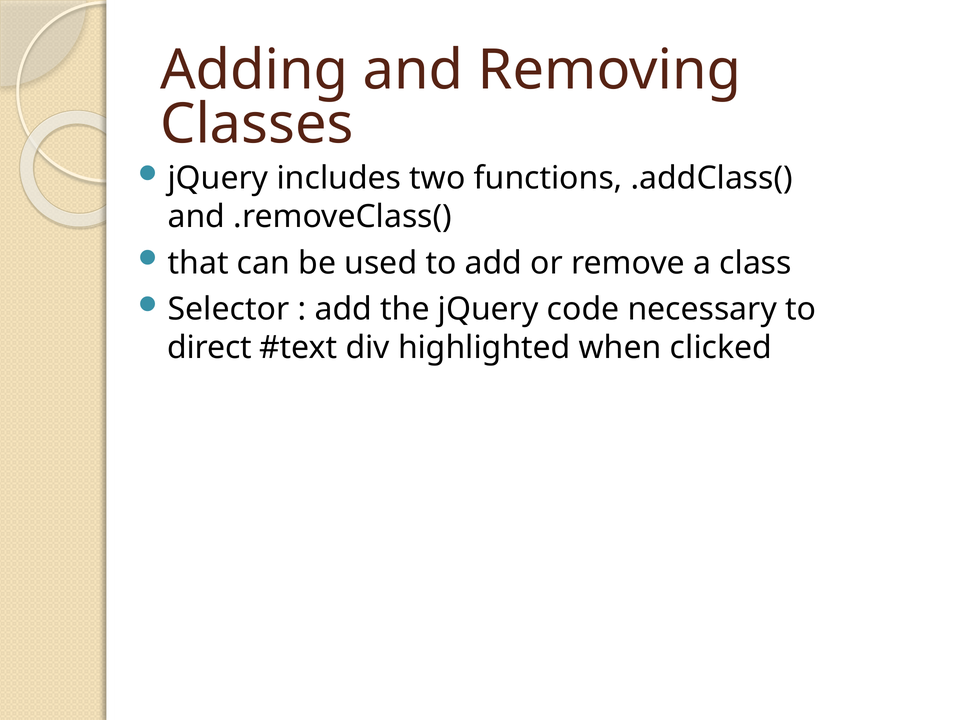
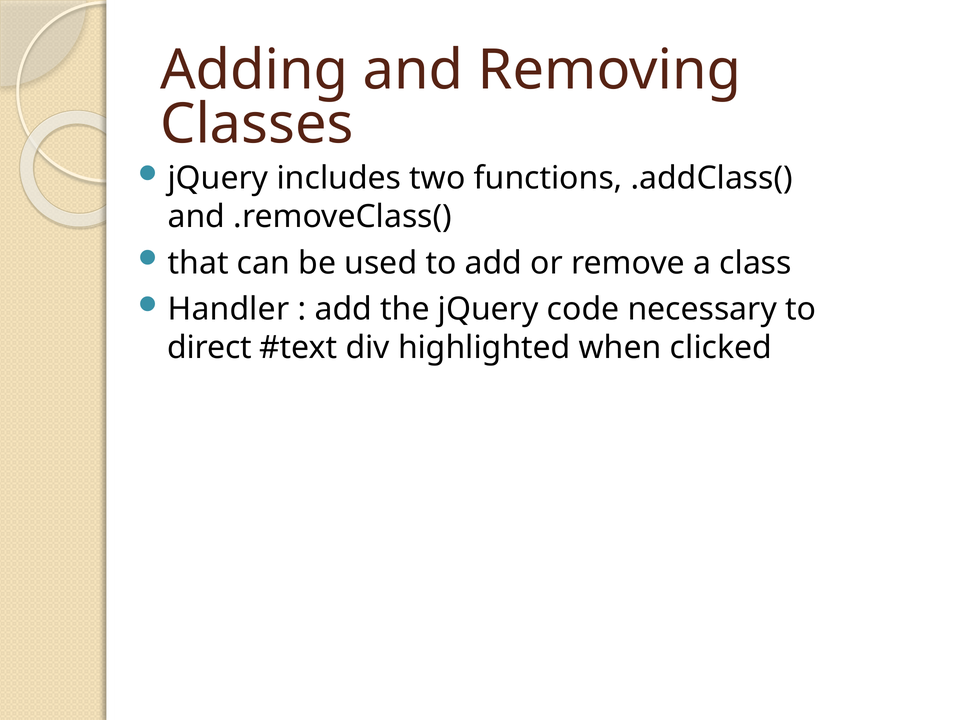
Selector: Selector -> Handler (229, 309)
